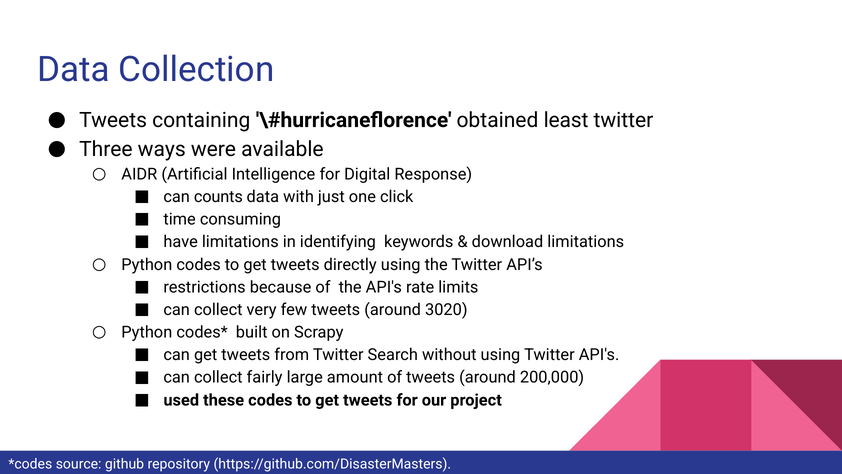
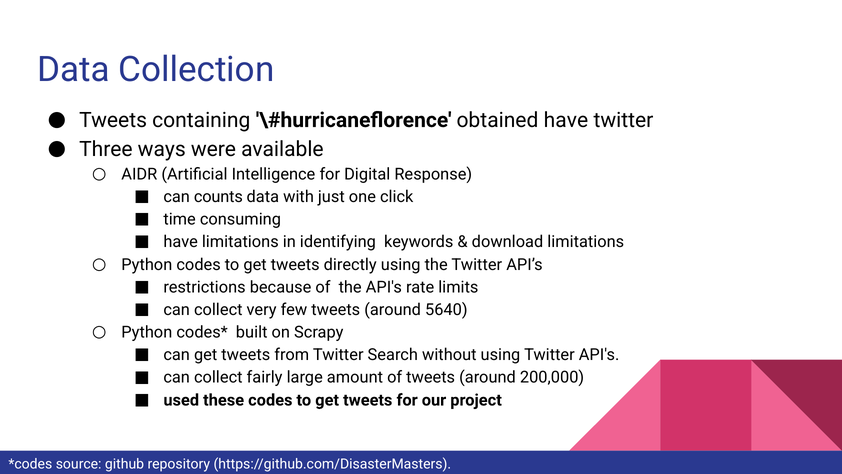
obtained least: least -> have (566, 120)
3020: 3020 -> 5640 (446, 310)
